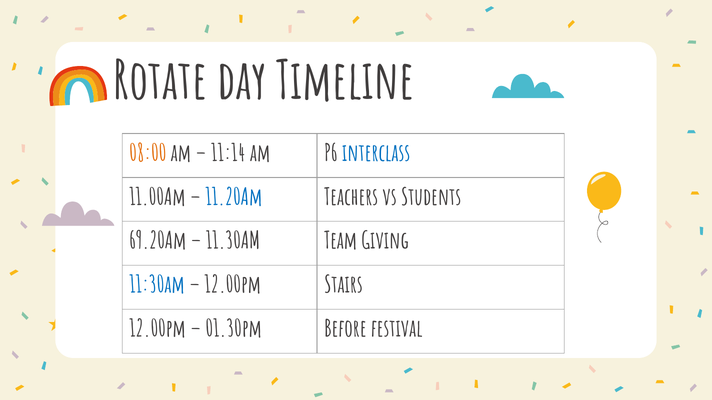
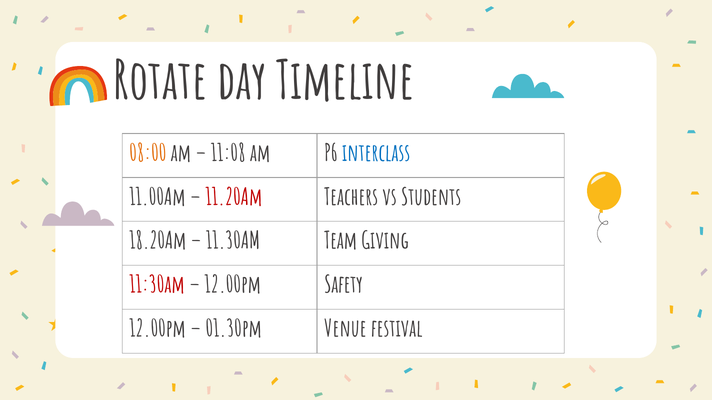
11:14: 11:14 -> 11:08 (228, 153)
11.20Am colour: blue -> red (234, 197)
69.20Am: 69.20Am -> 18.20Am (158, 241)
11:30am colour: blue -> red (157, 285)
Stairs: Stairs -> Safety (344, 285)
Before: Before -> Venue (345, 329)
